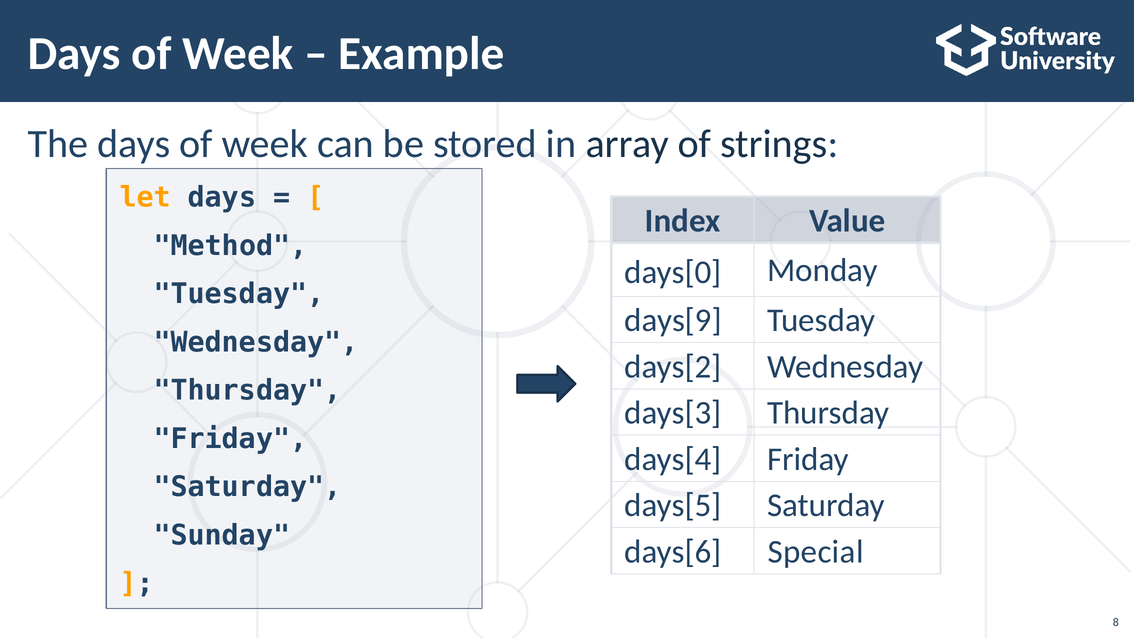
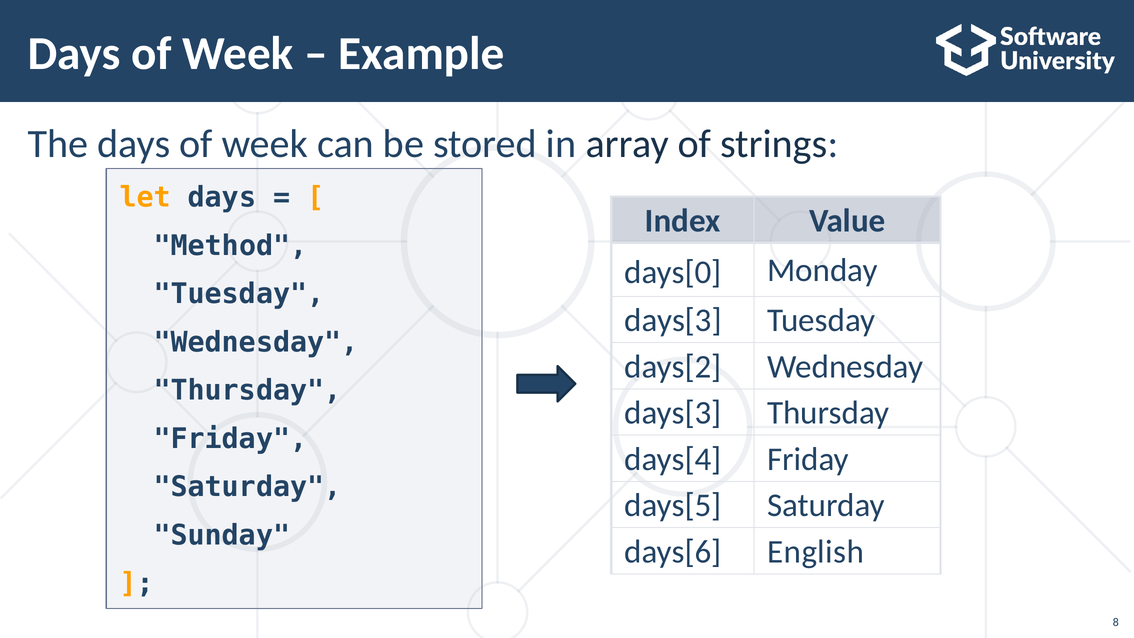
days[9: days[9 -> days[3 (673, 320)
Special: Special -> English (816, 552)
